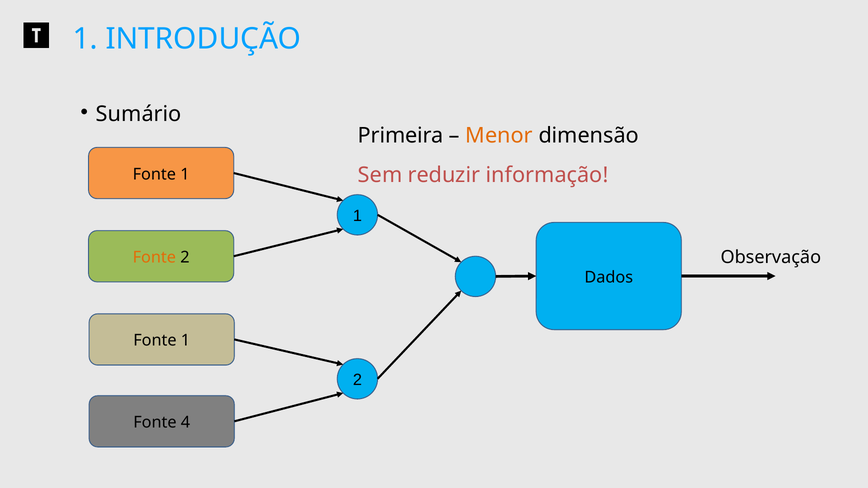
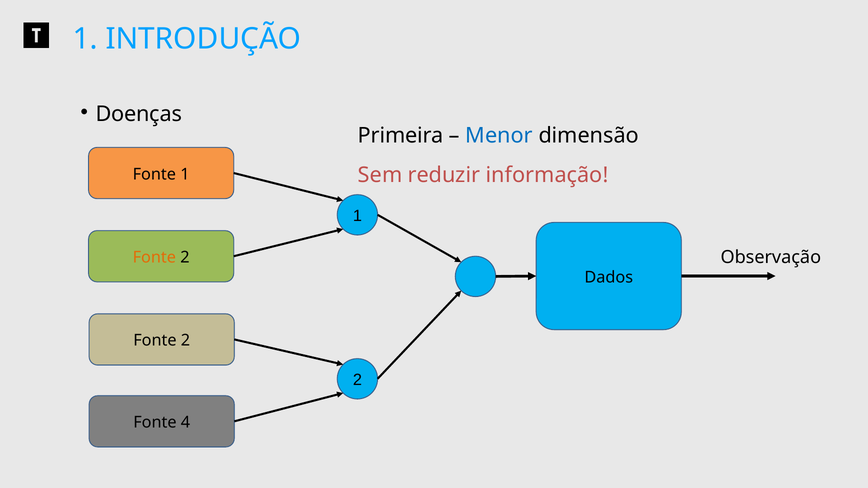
Sumário: Sumário -> Doenças (139, 114)
Menor colour: orange -> blue (499, 136)
1: 1 -> 2 (186, 341)
